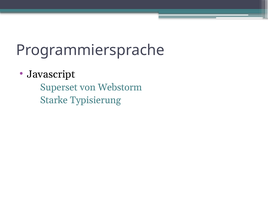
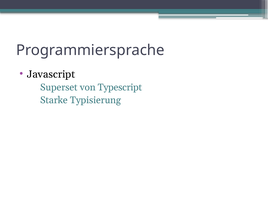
Webstorm: Webstorm -> Typescript (120, 87)
